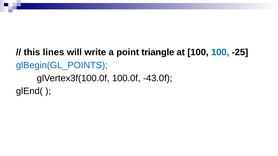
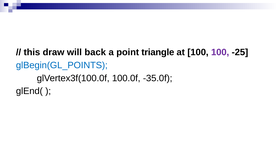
lines: lines -> draw (54, 52)
write: write -> back (95, 52)
100 colour: blue -> purple (220, 52)
-43.0f: -43.0f -> -35.0f (158, 78)
